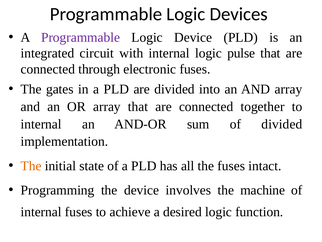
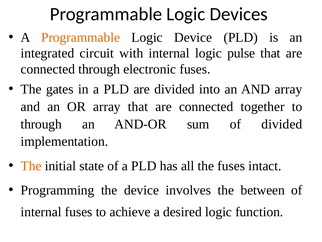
Programmable colour: purple -> orange (81, 37)
internal: internal -> through (41, 124)
machine: machine -> between (263, 190)
